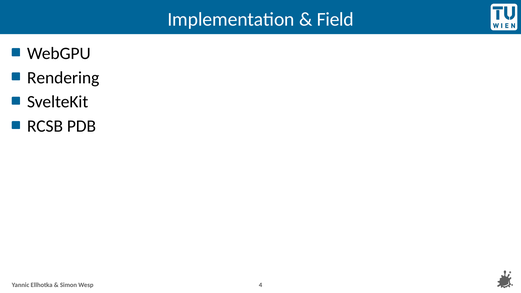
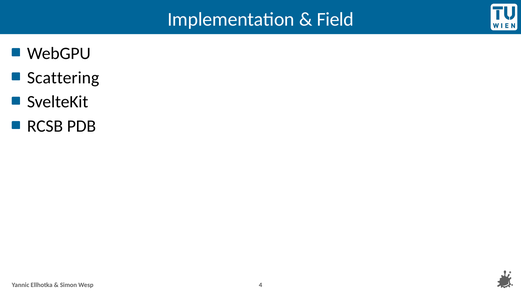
Rendering: Rendering -> Scattering (63, 78)
